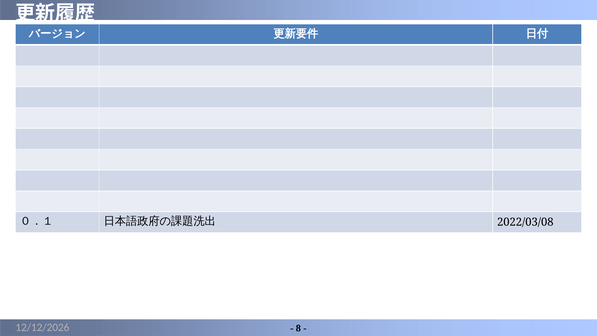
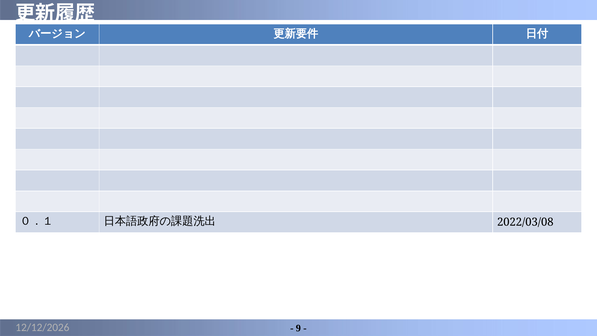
8: 8 -> 9 (298, 328)
